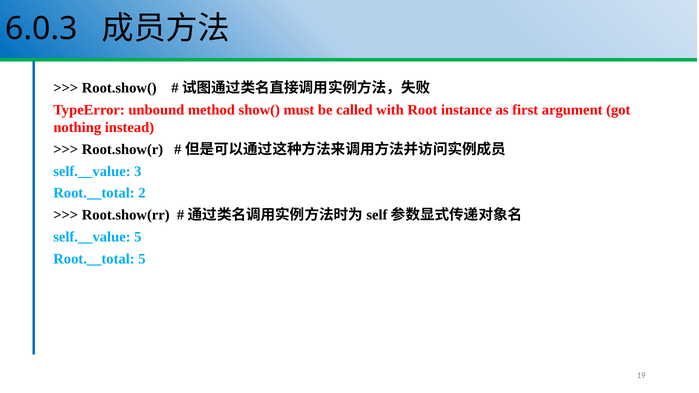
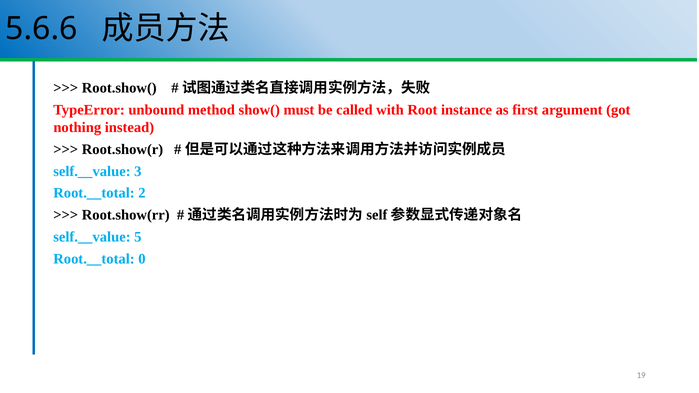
6.0.3: 6.0.3 -> 5.6.6 (41, 29)
Root.__total 5: 5 -> 0 (142, 259)
